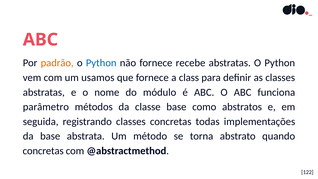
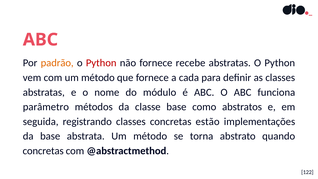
Python colour: blue -> red (101, 63)
com um usamos: usamos -> método (98, 78)
class: class -> cada (189, 78)
todas: todas -> estão (208, 121)
